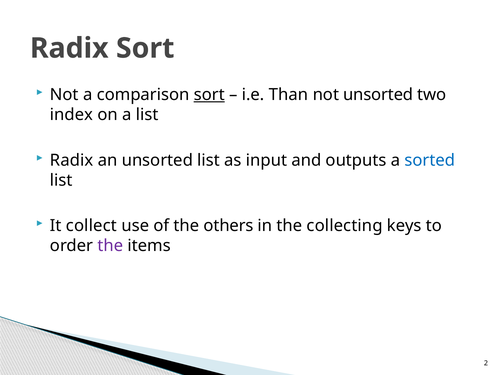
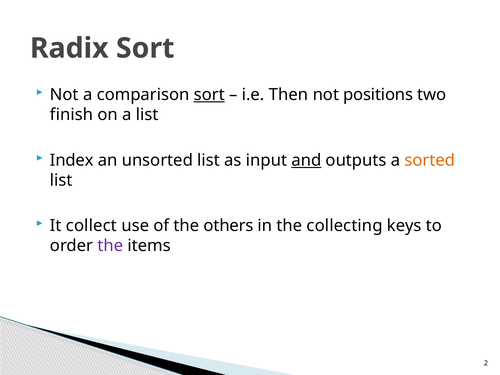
Than: Than -> Then (289, 95)
not unsorted: unsorted -> positions (378, 95)
index: index -> finish (72, 115)
Radix: Radix -> Index (72, 160)
and underline: none -> present (306, 160)
sorted colour: blue -> orange (430, 160)
